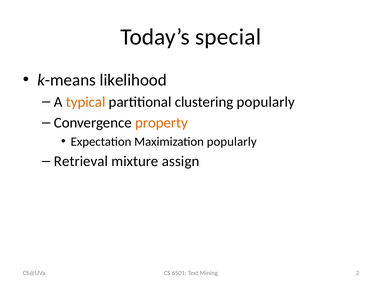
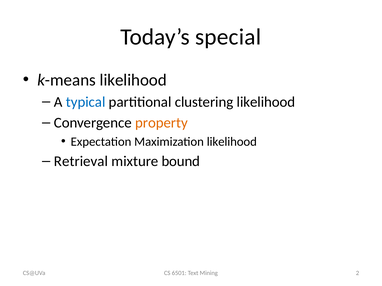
typical colour: orange -> blue (86, 102)
clustering popularly: popularly -> likelihood (266, 102)
Maximization popularly: popularly -> likelihood (232, 142)
assign: assign -> bound (181, 162)
